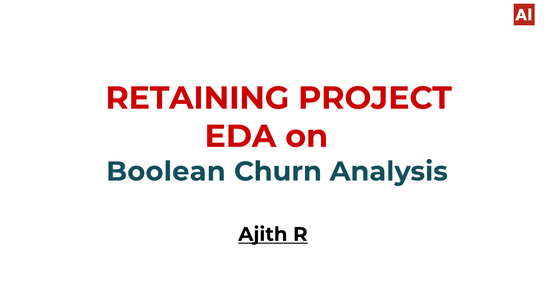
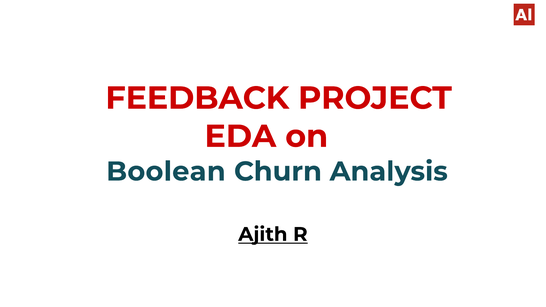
RETAINING: RETAINING -> FEEDBACK (197, 98)
